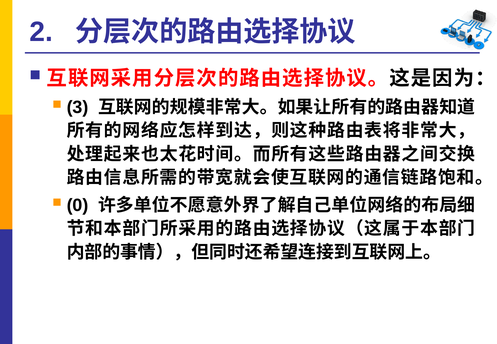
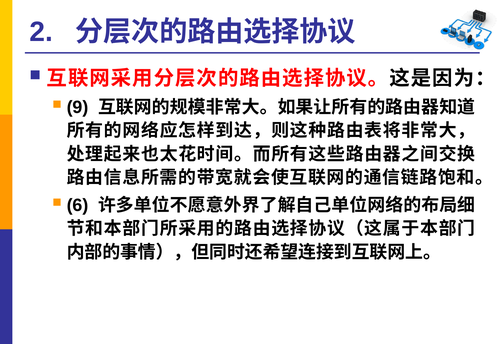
3: 3 -> 9 (78, 107)
0: 0 -> 6 (78, 205)
